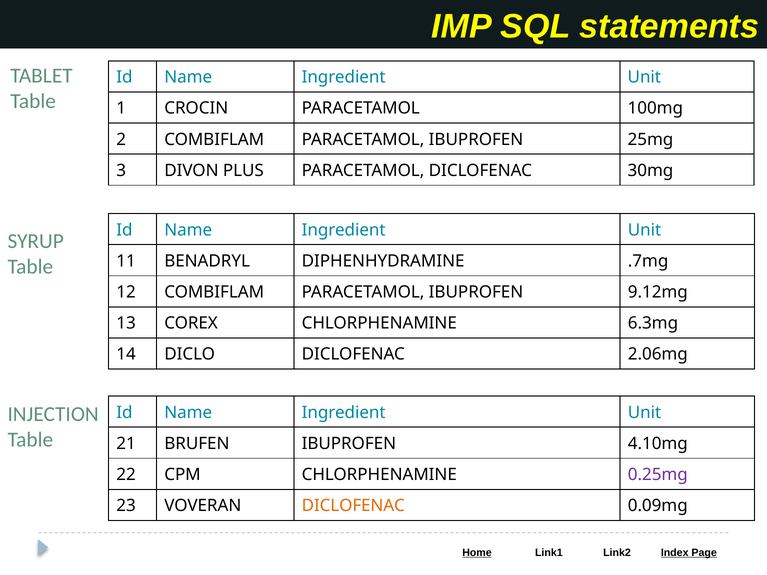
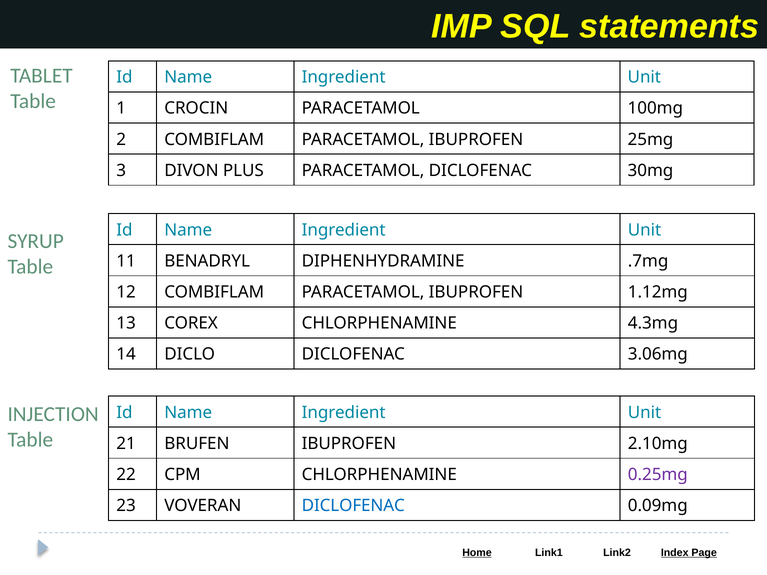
9.12mg: 9.12mg -> 1.12mg (658, 292)
6.3mg: 6.3mg -> 4.3mg (653, 323)
2.06mg: 2.06mg -> 3.06mg (658, 354)
4.10mg: 4.10mg -> 2.10mg (658, 444)
DICLOFENAC colour: orange -> blue (353, 506)
